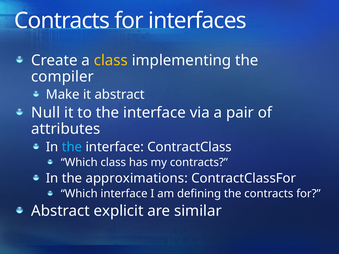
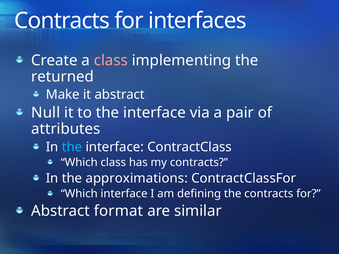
class colour: yellow -> pink (111, 60)
compiler: compiler -> returned (63, 77)
explicit: explicit -> format (118, 211)
